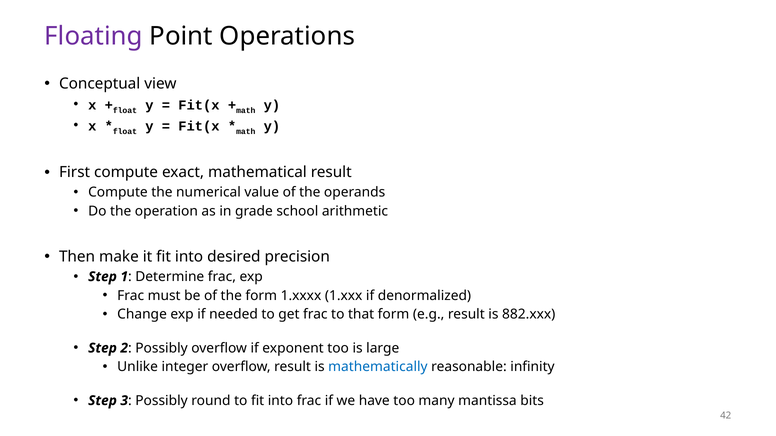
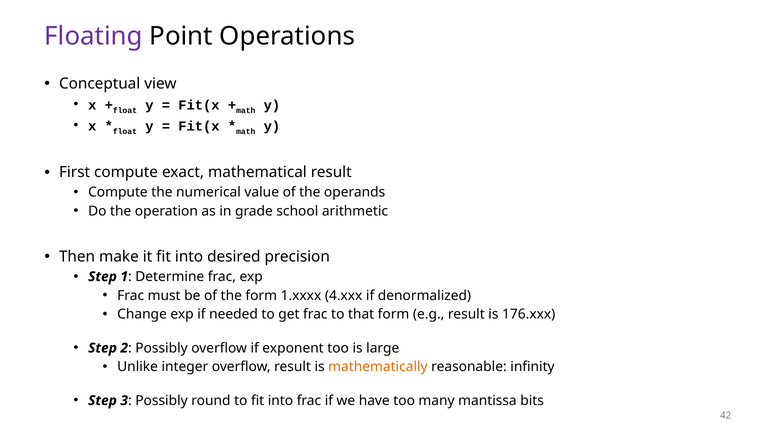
1.xxx: 1.xxx -> 4.xxx (344, 296)
882.xxx: 882.xxx -> 176.xxx (529, 315)
mathematically colour: blue -> orange (378, 367)
